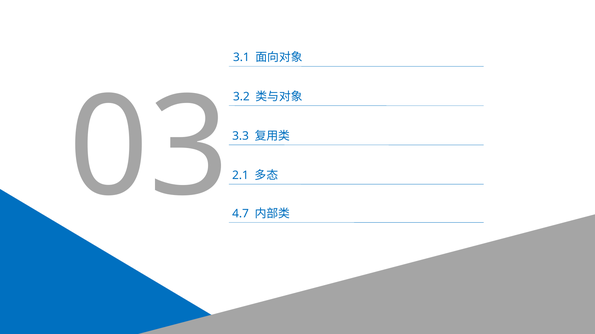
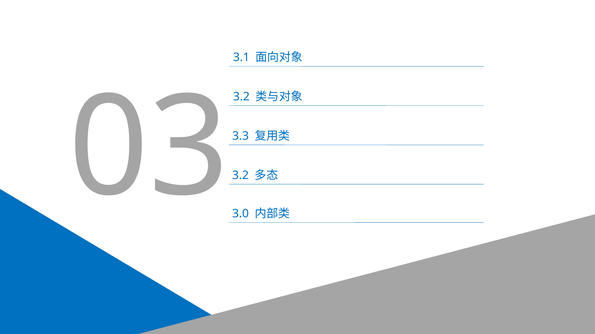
2.1: 2.1 -> 3.2 (240, 176)
4.7: 4.7 -> 3.0 (241, 214)
